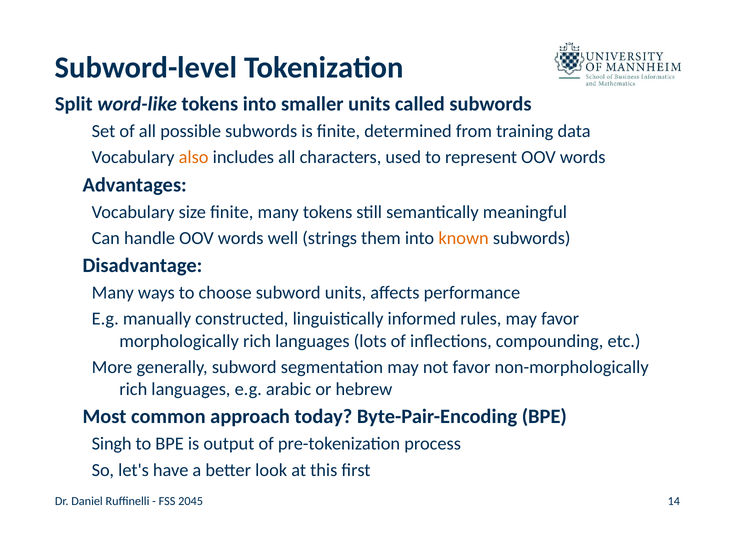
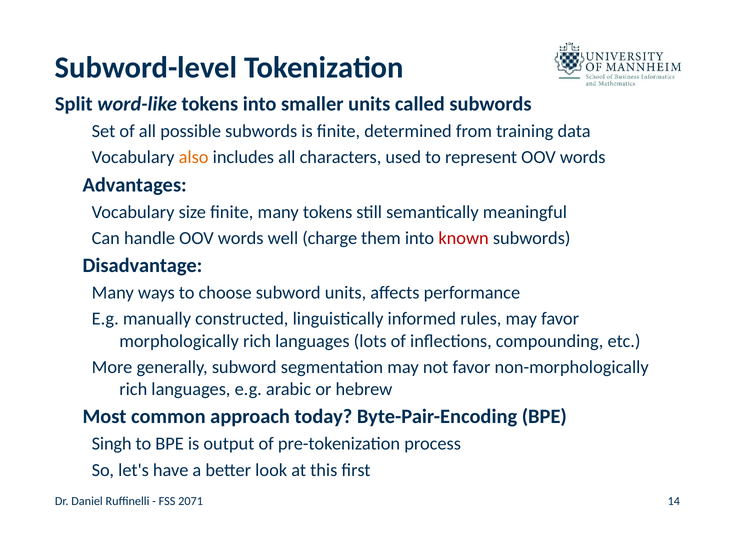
strings: strings -> charge (330, 238)
known colour: orange -> red (464, 238)
2045: 2045 -> 2071 (191, 501)
